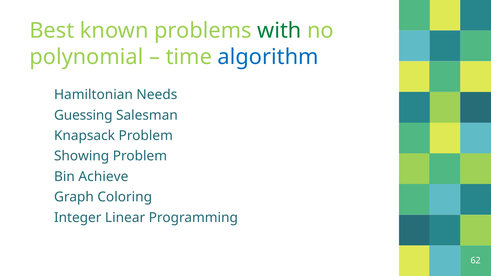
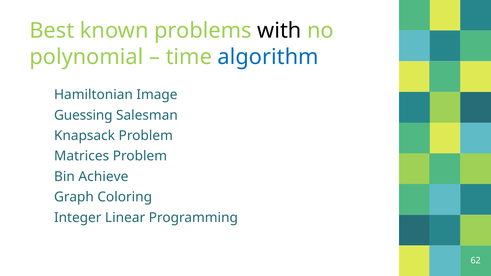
with colour: green -> black (279, 31)
Needs: Needs -> Image (157, 95)
Showing: Showing -> Matrices (82, 156)
